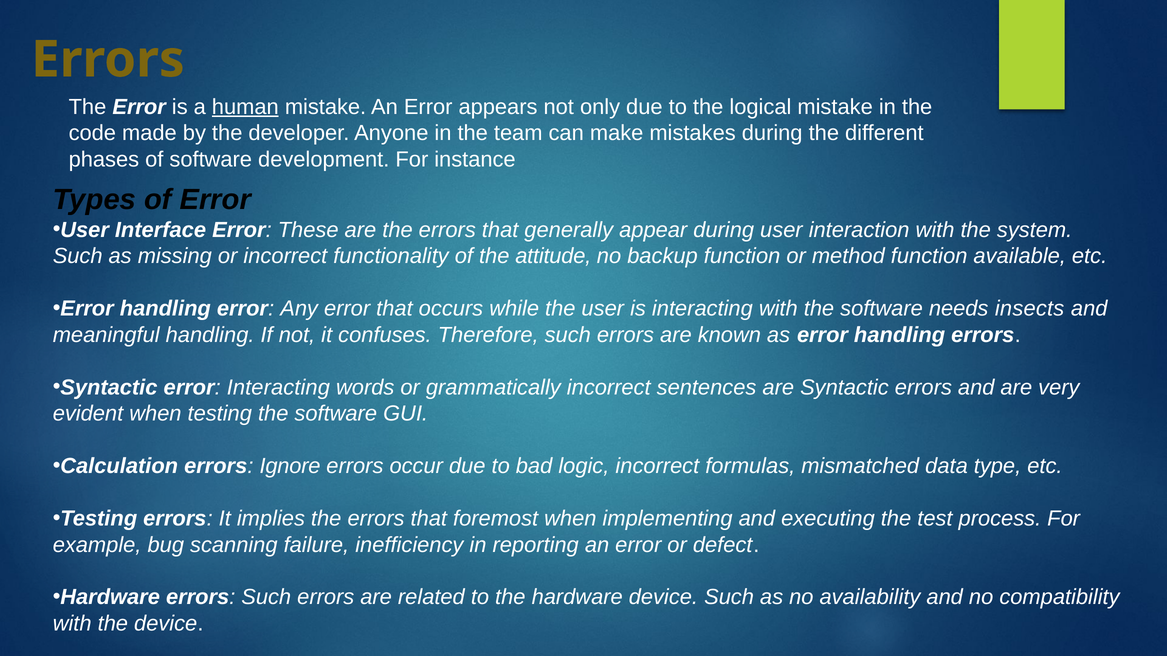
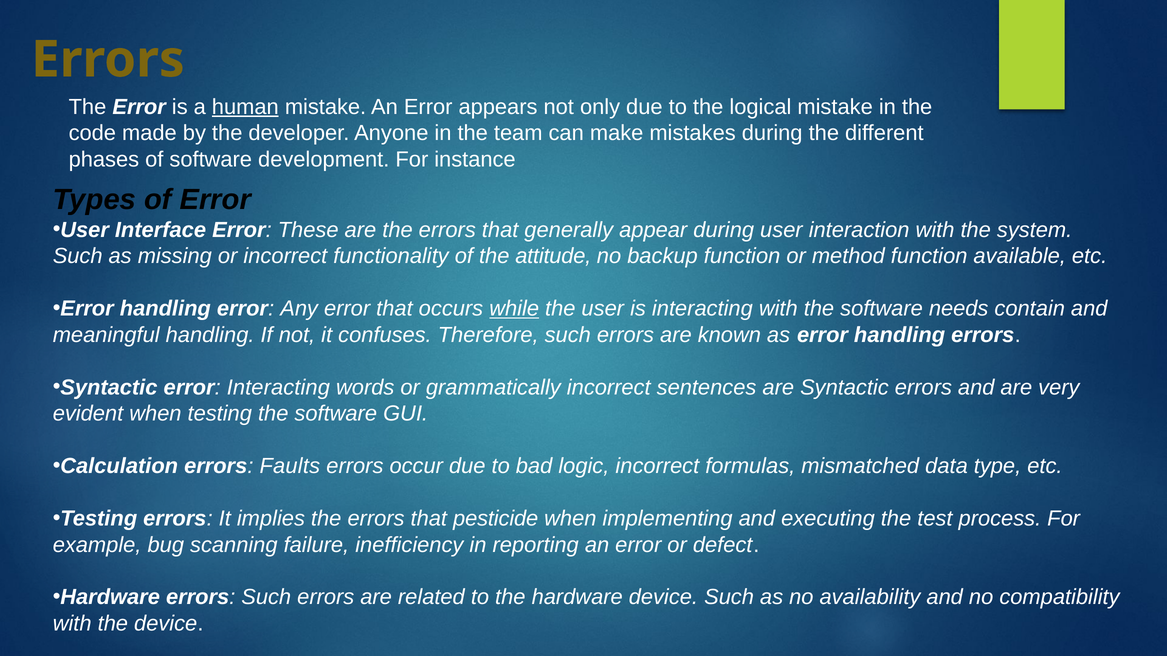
while underline: none -> present (514, 309)
insects: insects -> contain (1030, 309)
Ignore: Ignore -> Faults (290, 466)
foremost: foremost -> pesticide (496, 519)
